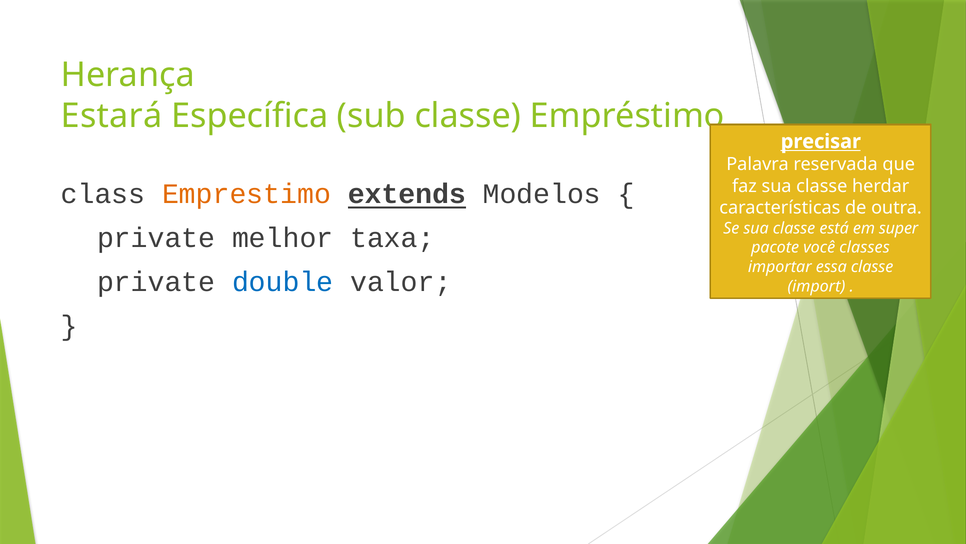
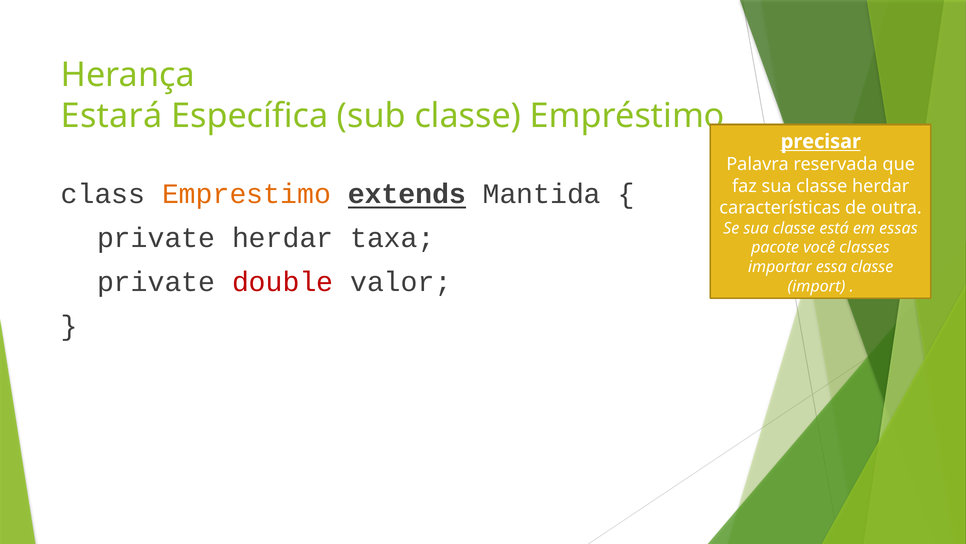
Modelos: Modelos -> Mantida (542, 194)
super: super -> essas (898, 228)
private melhor: melhor -> herdar (283, 238)
double colour: blue -> red (283, 281)
